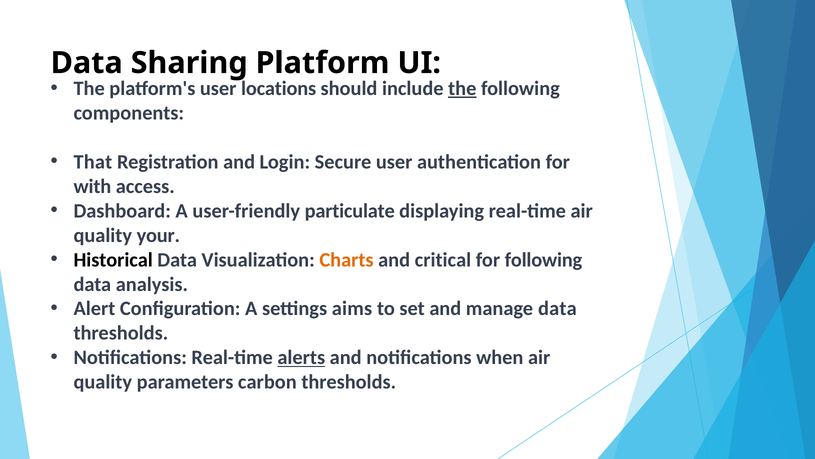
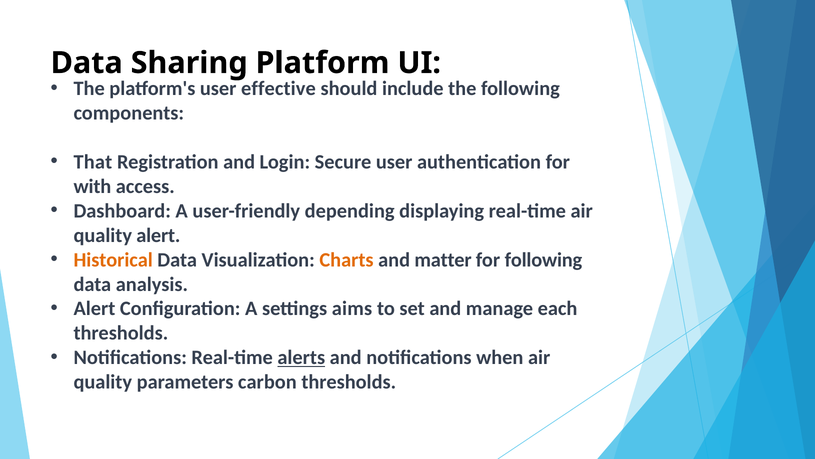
locations: locations -> effective (278, 88)
the underline: present -> none (462, 88)
particulate: particulate -> depending (350, 211)
quality your: your -> alert (158, 235)
Historical colour: black -> orange (113, 259)
critical: critical -> matter (443, 259)
manage data: data -> each (558, 308)
